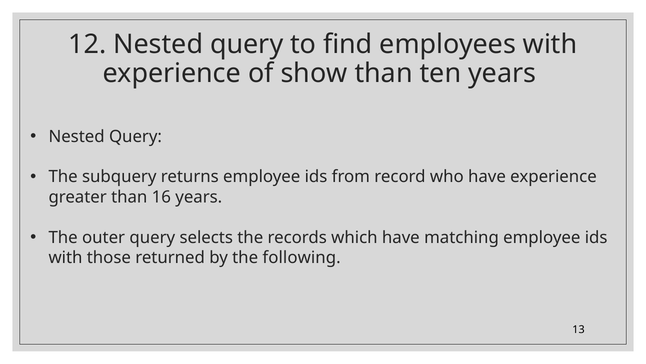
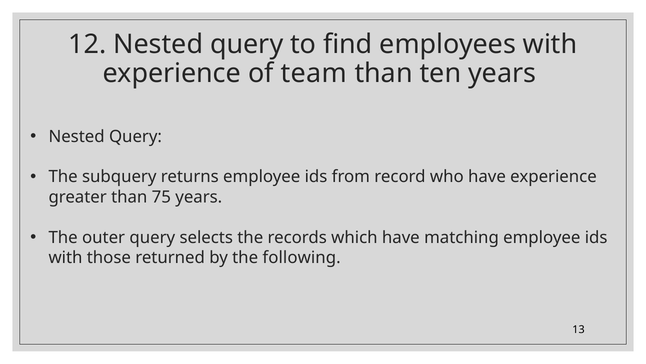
show: show -> team (314, 73)
16: 16 -> 75 (161, 197)
